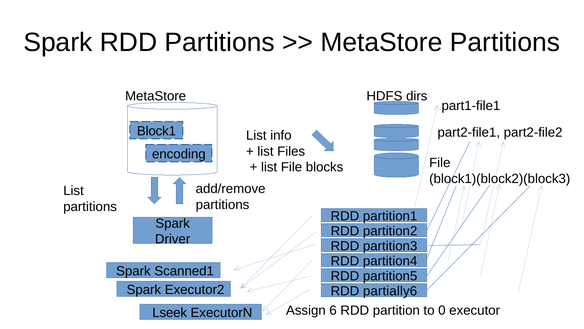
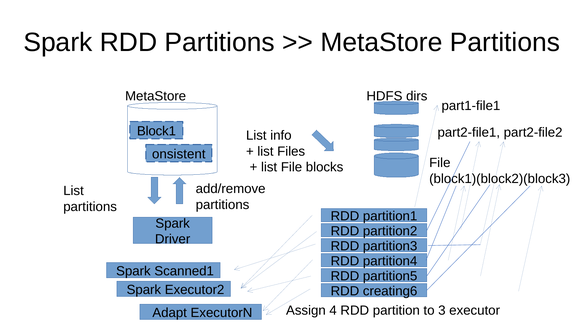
encoding: encoding -> onsistent (179, 154)
partially6: partially6 -> creating6 (390, 291)
Lseek: Lseek -> Adapt (170, 312)
6: 6 -> 4 (333, 310)
0: 0 -> 3 (442, 310)
